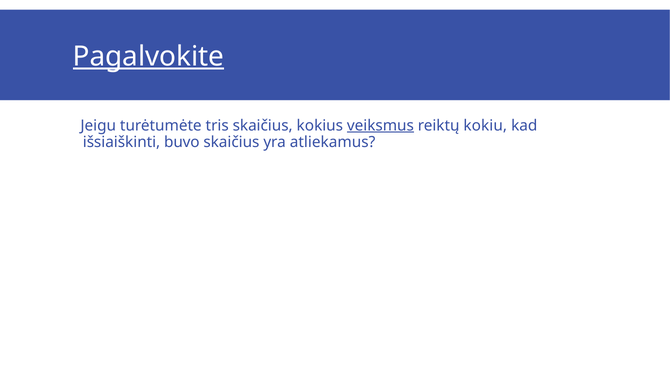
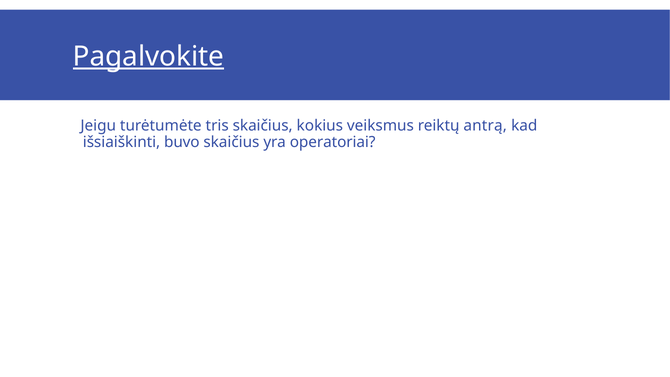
veiksmus underline: present -> none (380, 125)
kokiu: kokiu -> antrą (485, 125)
atliekamus: atliekamus -> operatoriai (333, 142)
